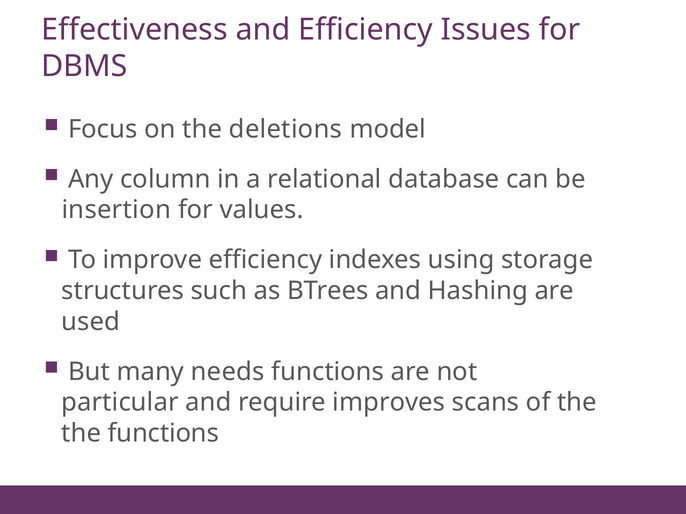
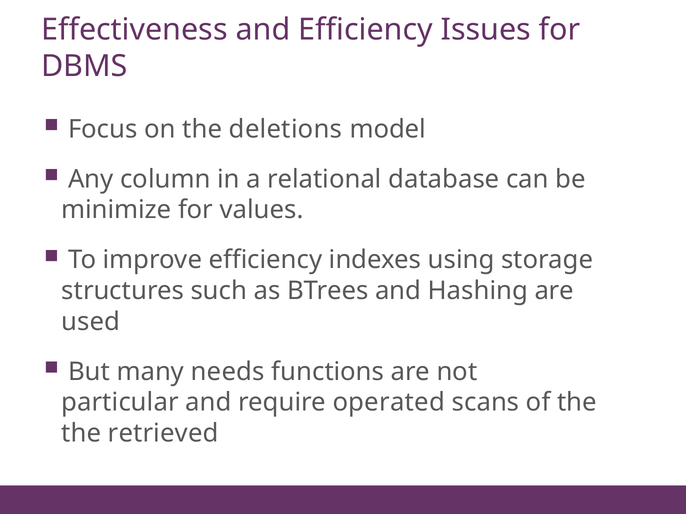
insertion: insertion -> minimize (116, 210)
improves: improves -> operated (389, 403)
the functions: functions -> retrieved (163, 434)
